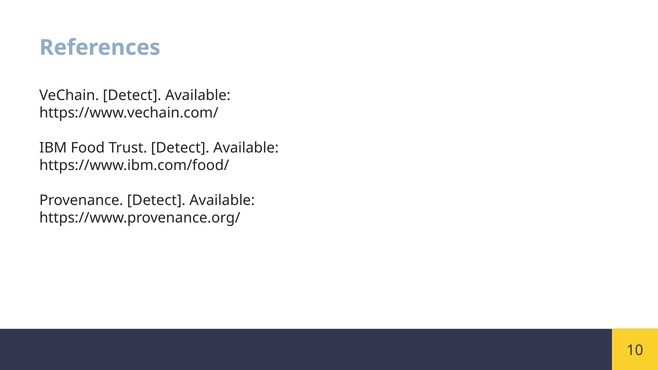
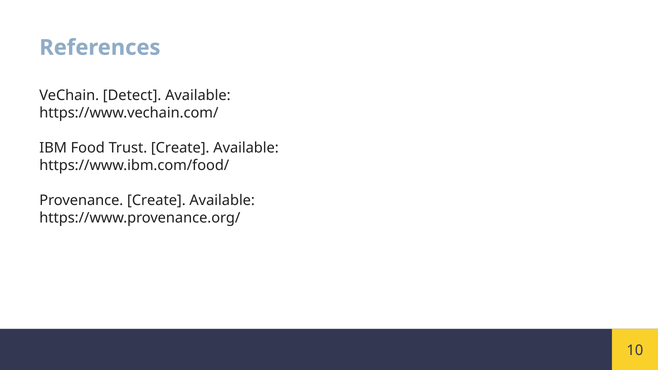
Trust Detect: Detect -> Create (180, 148)
Provenance Detect: Detect -> Create (156, 200)
